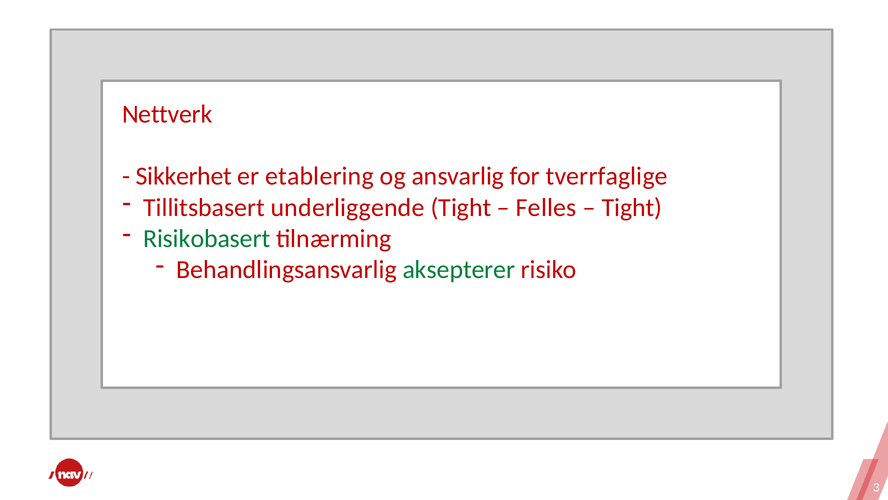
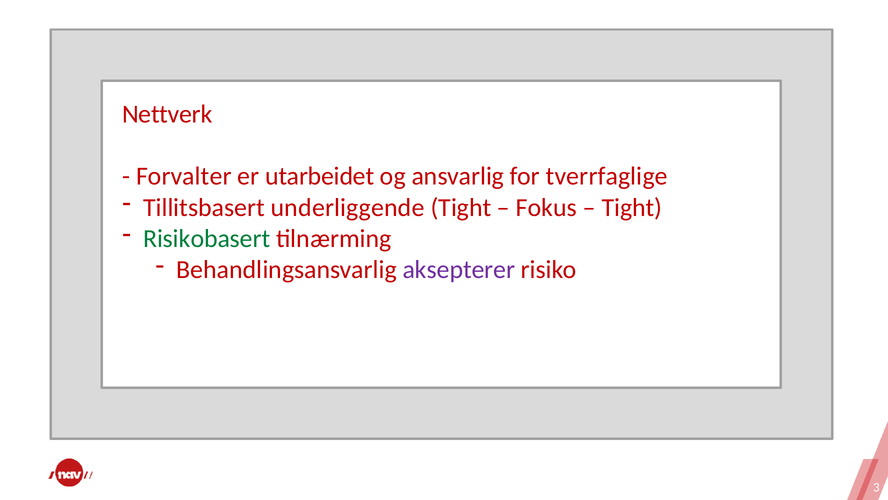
Sikkerhet: Sikkerhet -> Forvalter (184, 176)
etablering: etablering -> utarbeidet (320, 176)
Felles: Felles -> Fokus (546, 207)
aksepterer colour: green -> purple (459, 269)
